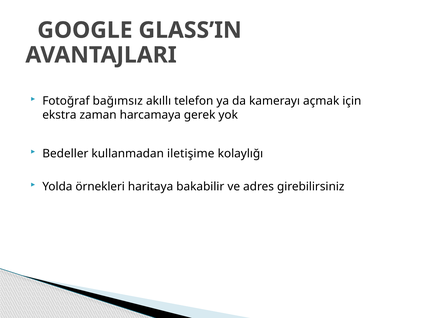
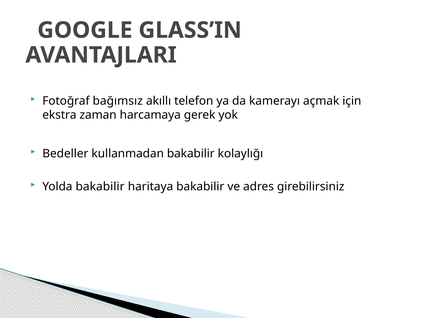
kullanmadan iletişime: iletişime -> bakabilir (191, 154)
Yolda örnekleri: örnekleri -> bakabilir (100, 187)
